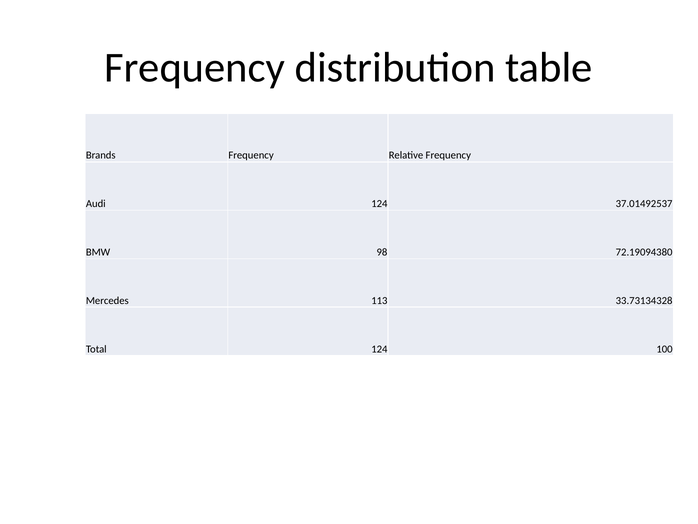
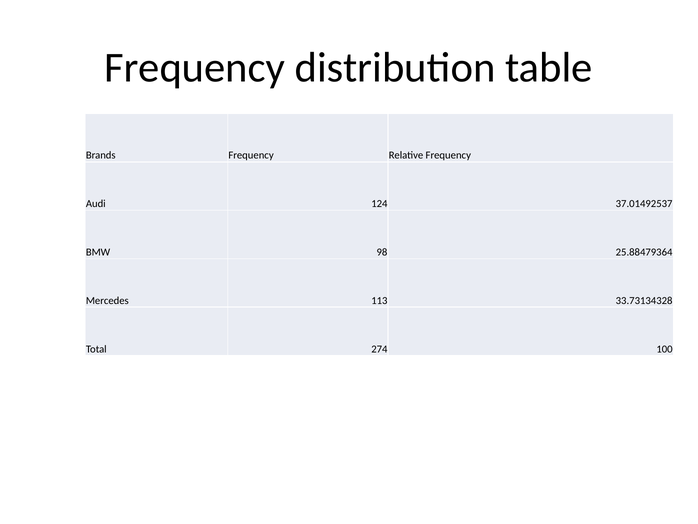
72.19094380: 72.19094380 -> 25.88479364 (644, 252)
Total 124: 124 -> 274 (379, 349)
